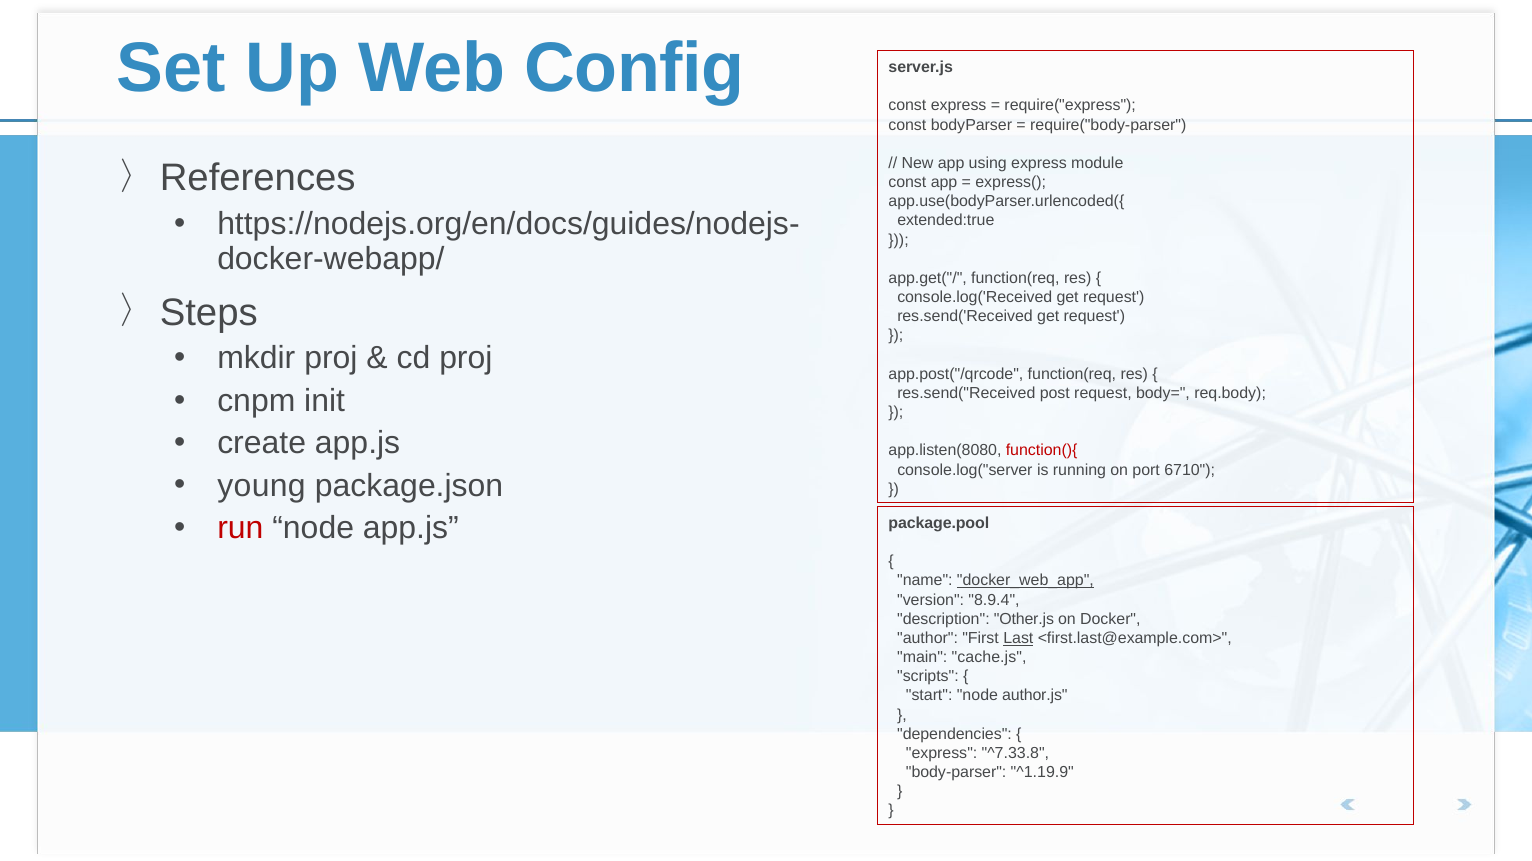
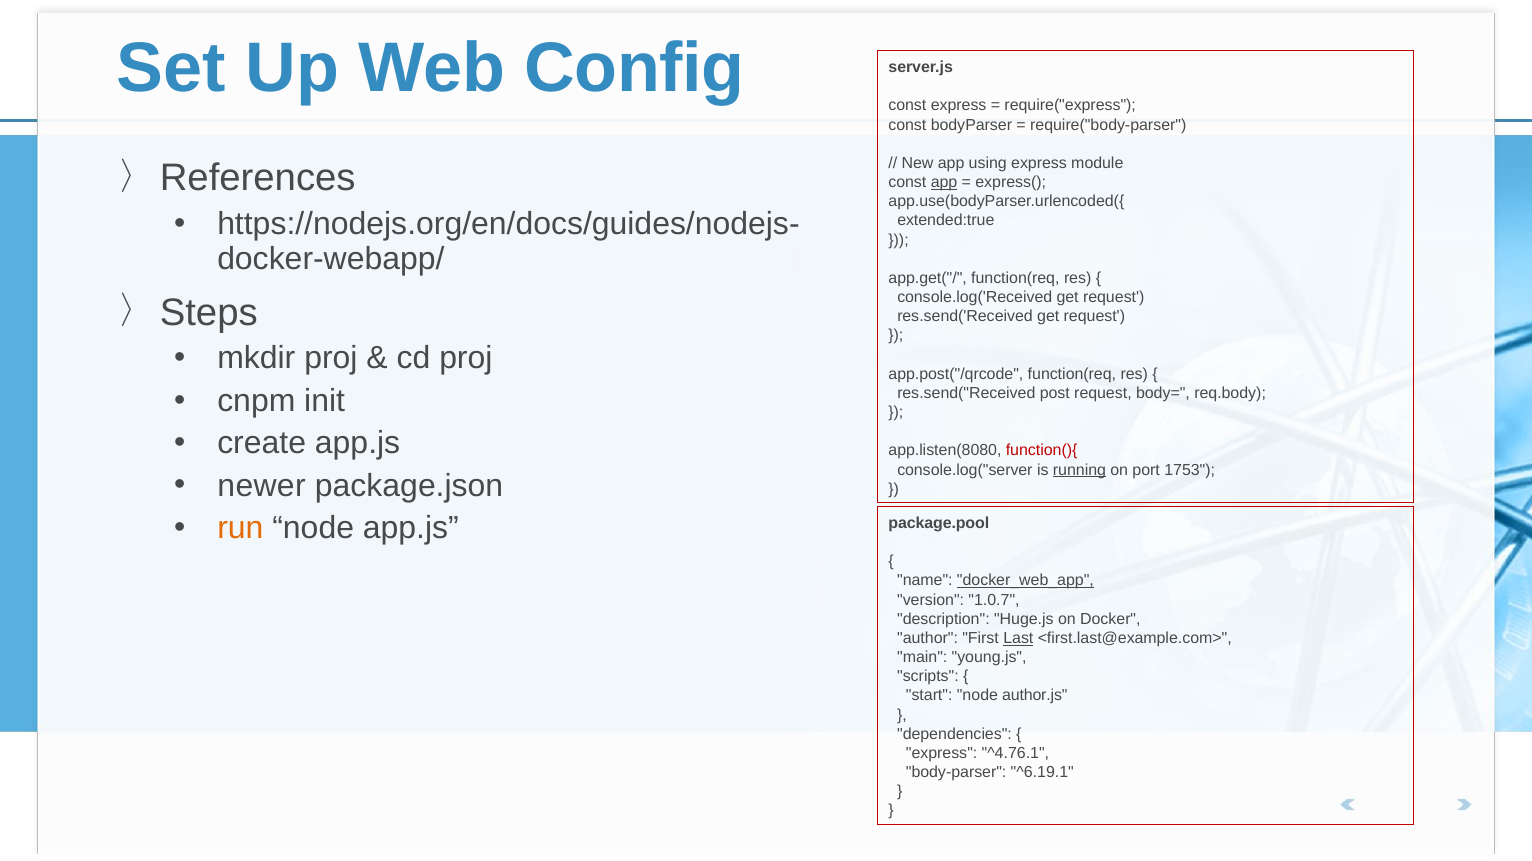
app underline: none -> present (944, 182)
running underline: none -> present (1079, 470)
6710: 6710 -> 1753 (1190, 470)
young: young -> newer (262, 486)
run colour: red -> orange (240, 529)
8.9.4: 8.9.4 -> 1.0.7 (994, 600)
Other.js: Other.js -> Huge.js (1024, 620)
cache.js: cache.js -> young.js (989, 658)
^7.33.8: ^7.33.8 -> ^4.76.1 (1015, 754)
^1.19.9: ^1.19.9 -> ^6.19.1 (1042, 773)
